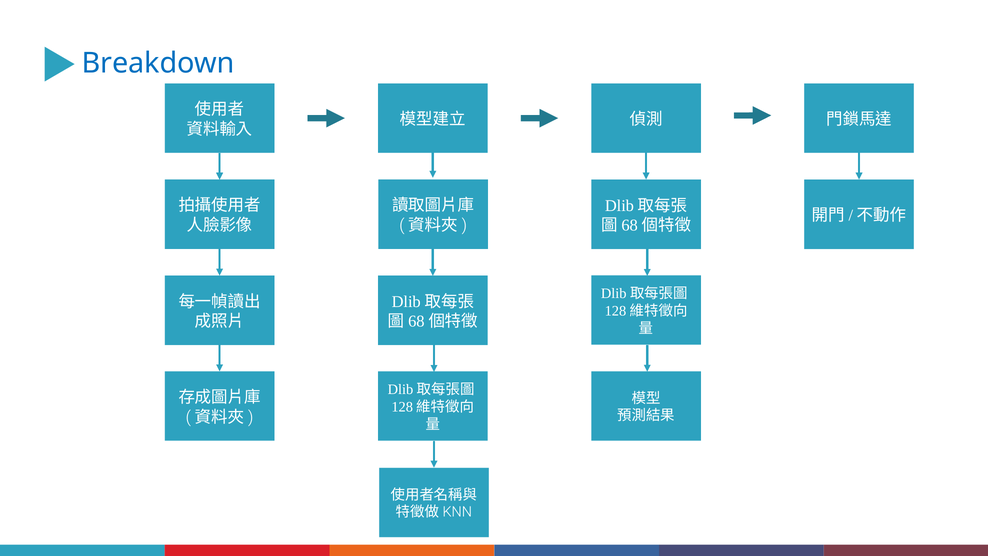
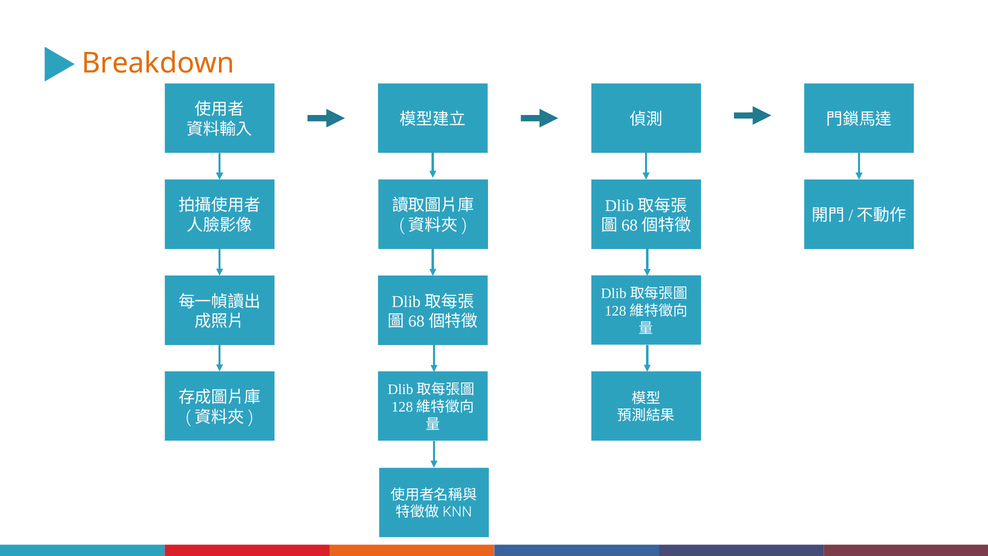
Breakdown colour: blue -> orange (158, 63)
